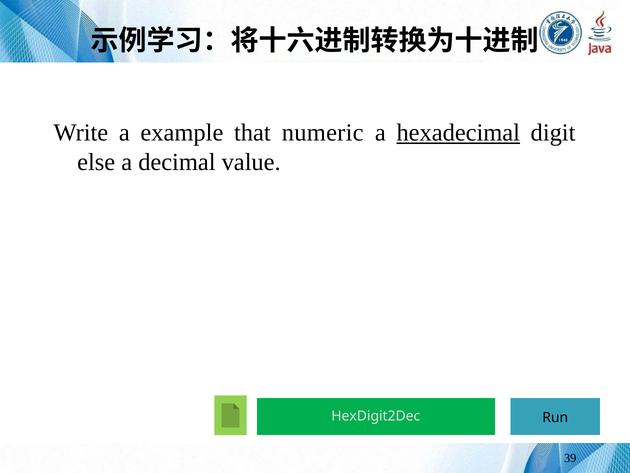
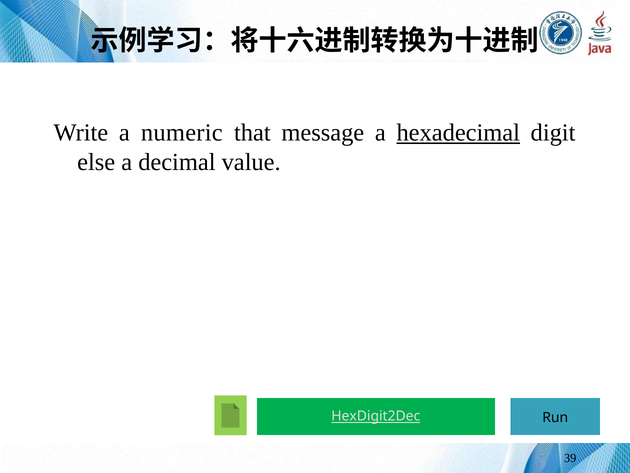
example: example -> numeric (182, 133)
numeric: numeric -> message (323, 133)
HexDigit2Dec underline: none -> present (376, 416)
